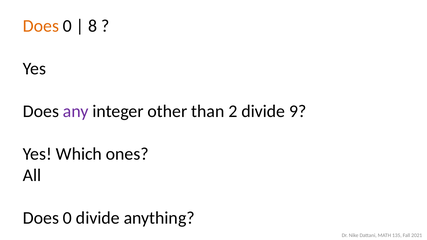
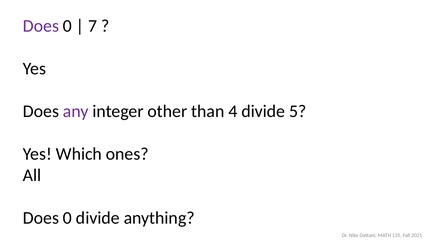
Does colour: orange -> purple (41, 26)
8: 8 -> 7 (93, 26)
2: 2 -> 4 (233, 111)
9: 9 -> 5 (298, 111)
